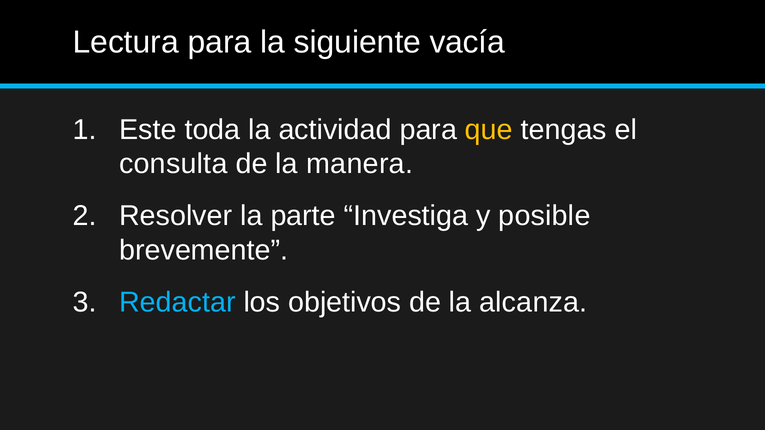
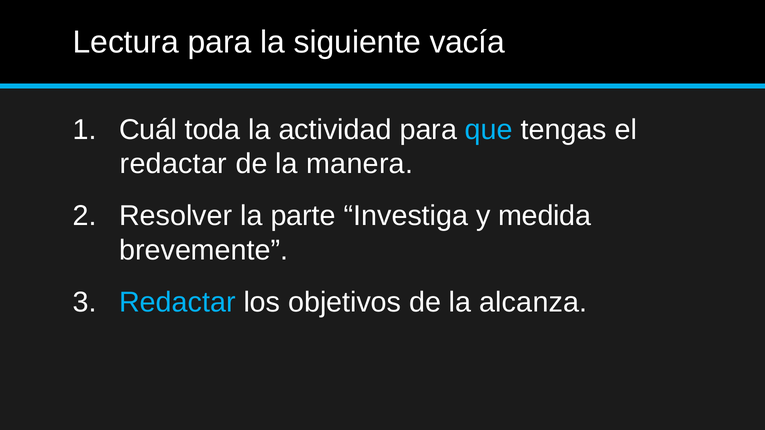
Este: Este -> Cuál (148, 130)
que colour: yellow -> light blue (489, 130)
consulta: consulta -> redactar (173, 164)
posible: posible -> medida (545, 216)
